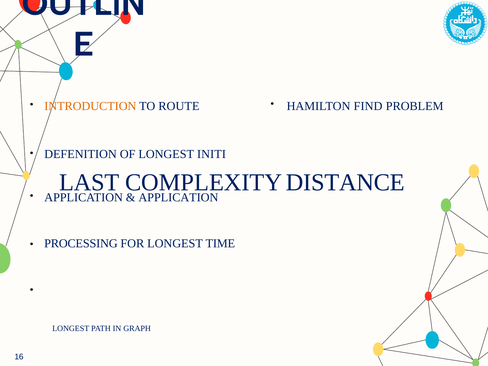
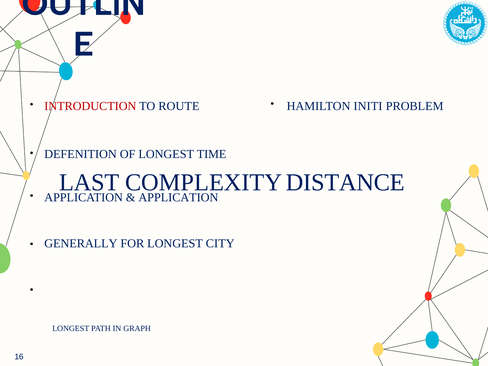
INTRODUCTION colour: orange -> red (90, 106)
FIND: FIND -> INITI (368, 106)
INITI: INITI -> TIME (212, 154)
PROCESSING: PROCESSING -> GENERALLY (81, 243)
TIME: TIME -> CITY (220, 243)
